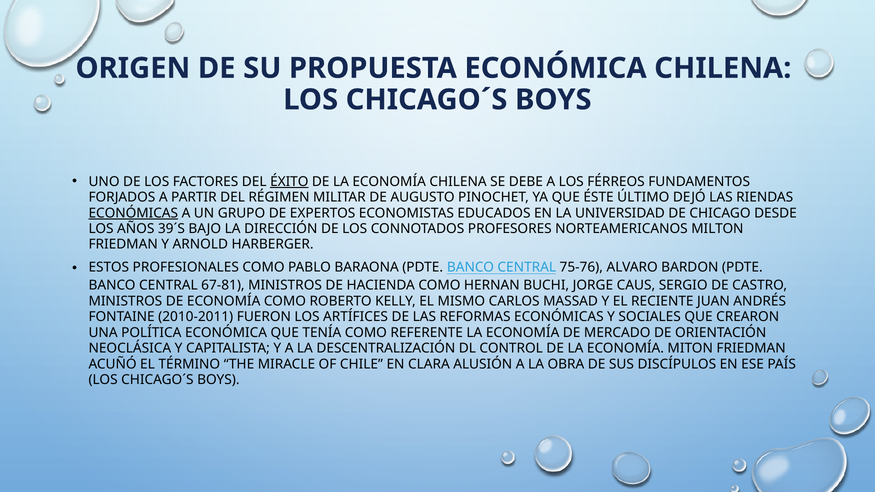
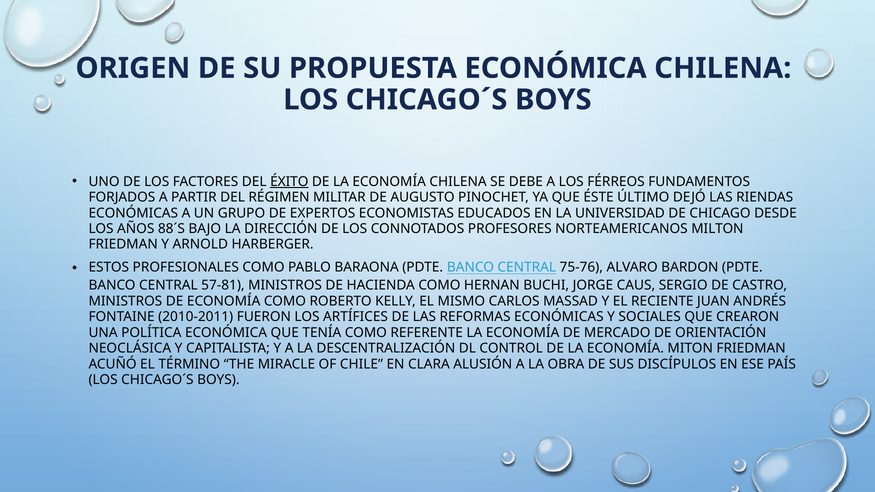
ECONÓMICAS underline: present -> none (133, 213)
39´S: 39´S -> 88´S (171, 229)
67-81: 67-81 -> 57-81 (223, 286)
